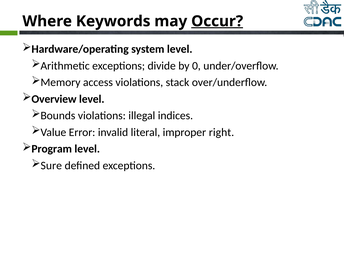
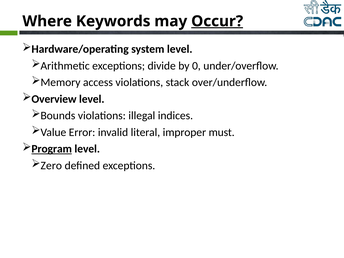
right: right -> must (222, 132)
Program underline: none -> present (52, 149)
Sure: Sure -> Zero (51, 166)
